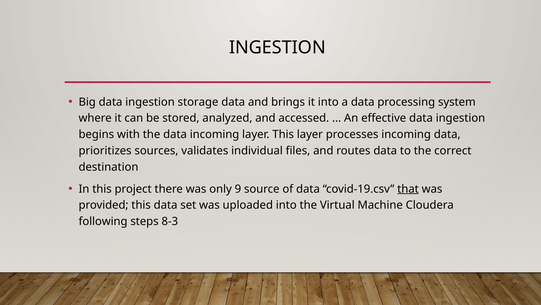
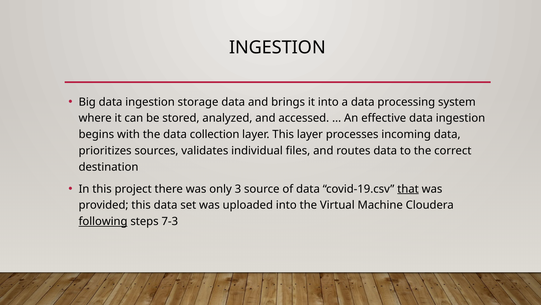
data incoming: incoming -> collection (215, 134)
9: 9 -> 3 (238, 189)
following underline: none -> present (103, 221)
8-3: 8-3 -> 7-3 (170, 221)
